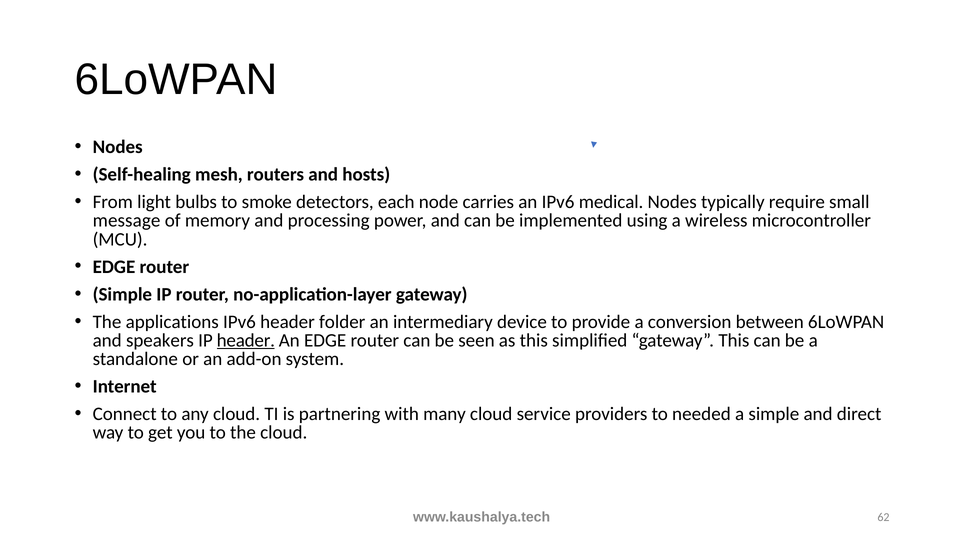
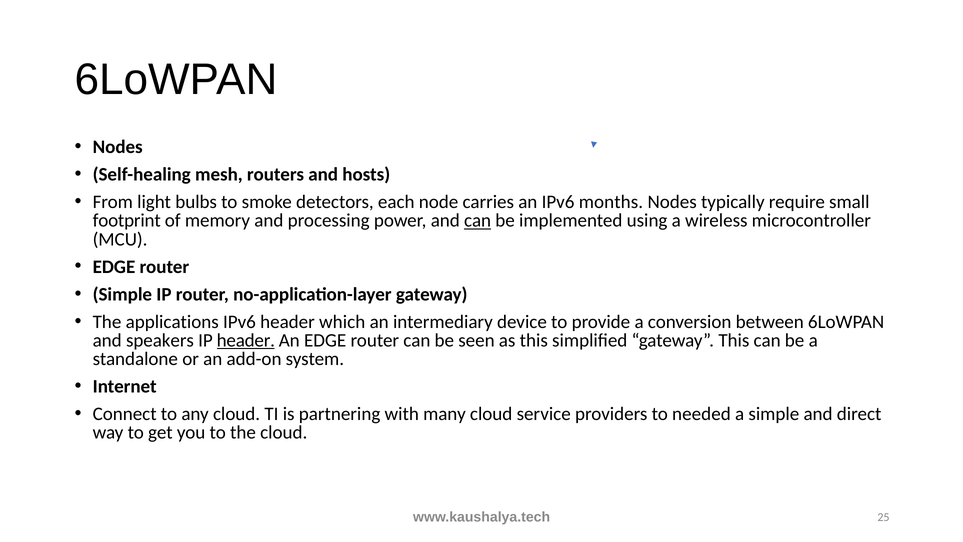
medical: medical -> months (611, 202)
message: message -> footprint (127, 221)
can underline: none -> present (478, 221)
folder: folder -> which (342, 322)
62: 62 -> 25 (883, 517)
